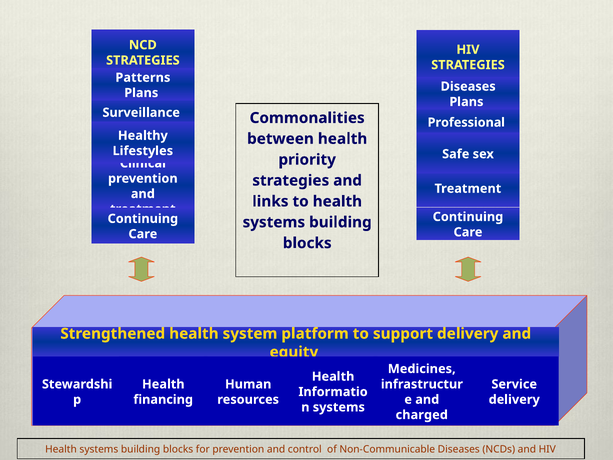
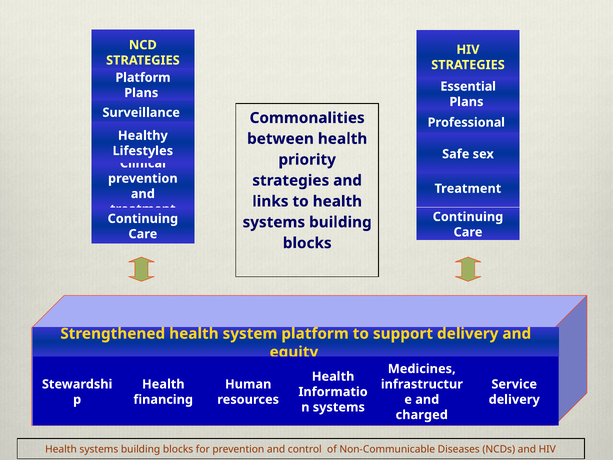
Patterns: Patterns -> Platform (143, 78)
Diseases: Diseases -> Essential (468, 86)
